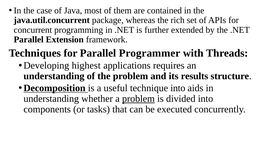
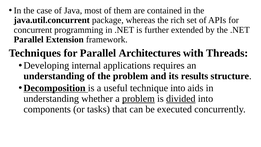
Programmer: Programmer -> Architectures (150, 53)
highest: highest -> internal (86, 65)
divided underline: none -> present (181, 99)
